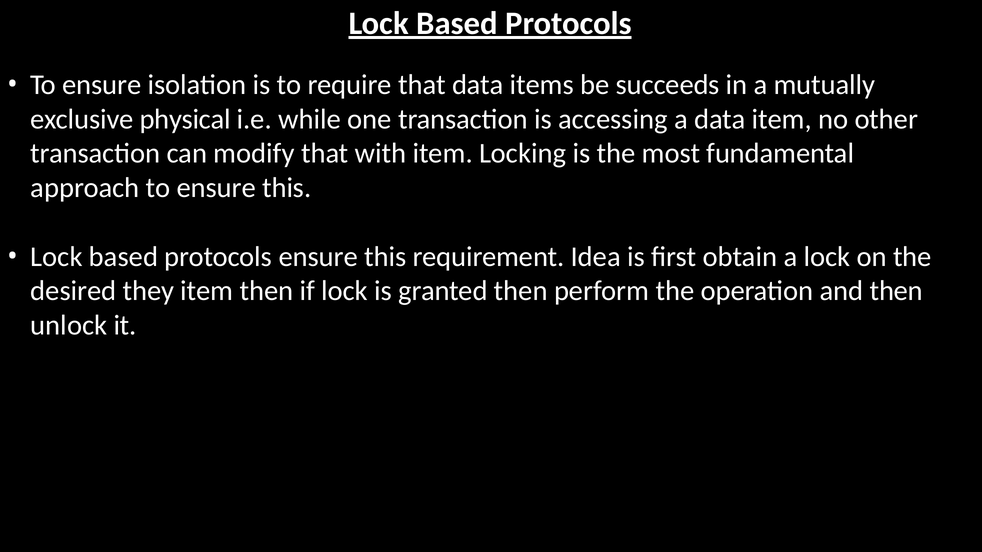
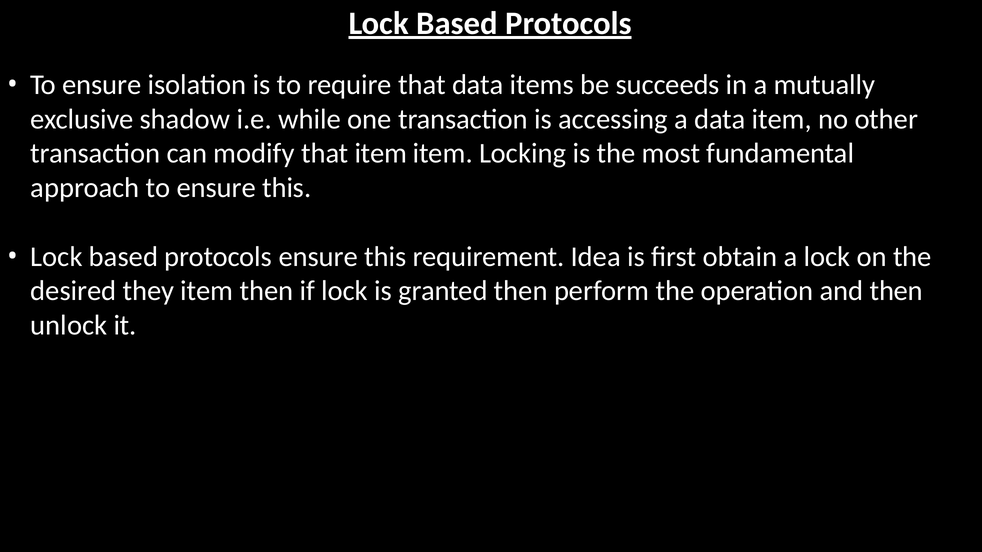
physical: physical -> shadow (185, 119)
that with: with -> item (381, 154)
